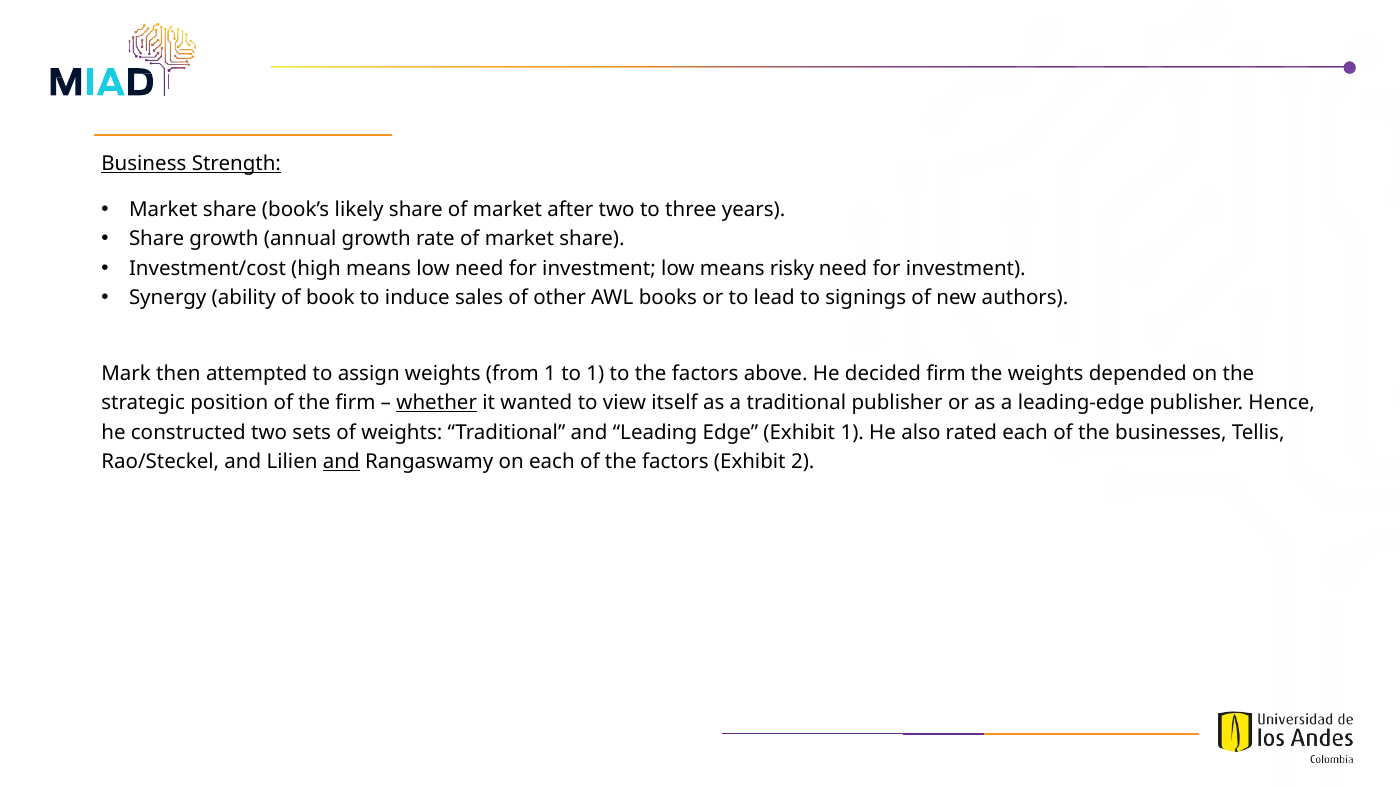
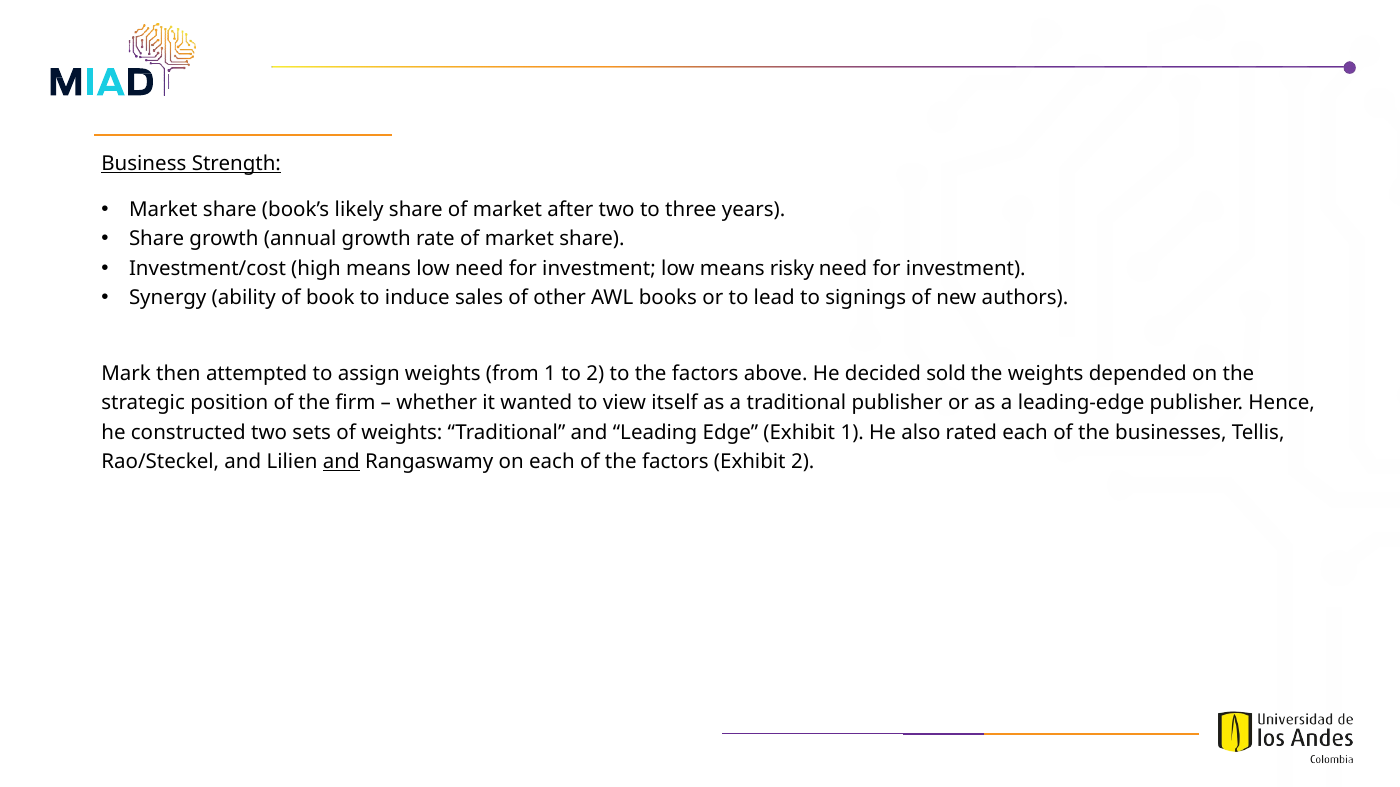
to 1: 1 -> 2 (595, 374)
decided firm: firm -> sold (946, 374)
whether underline: present -> none (437, 403)
